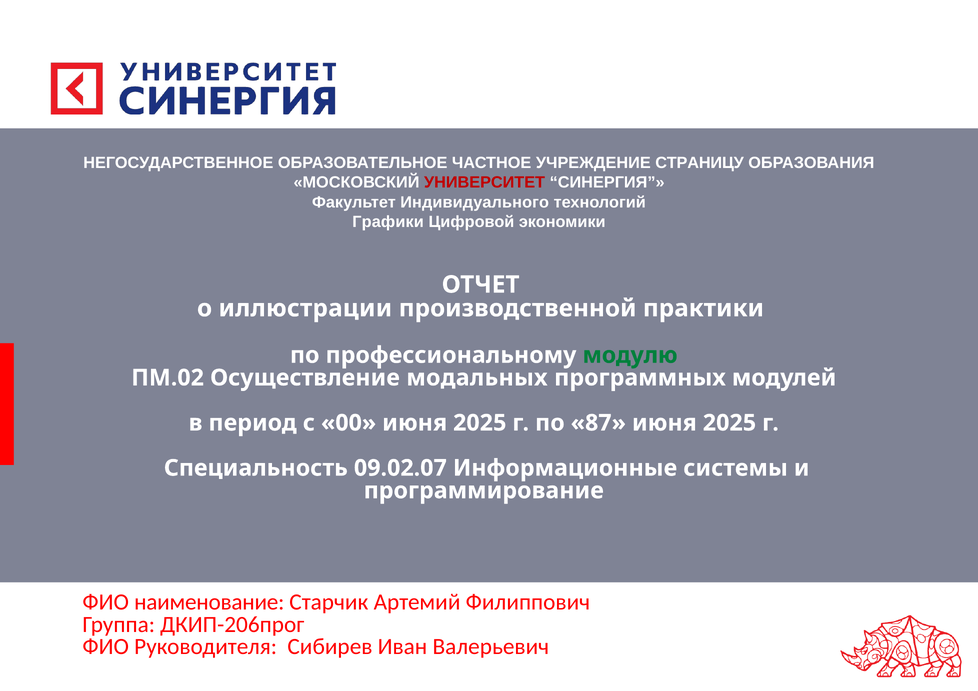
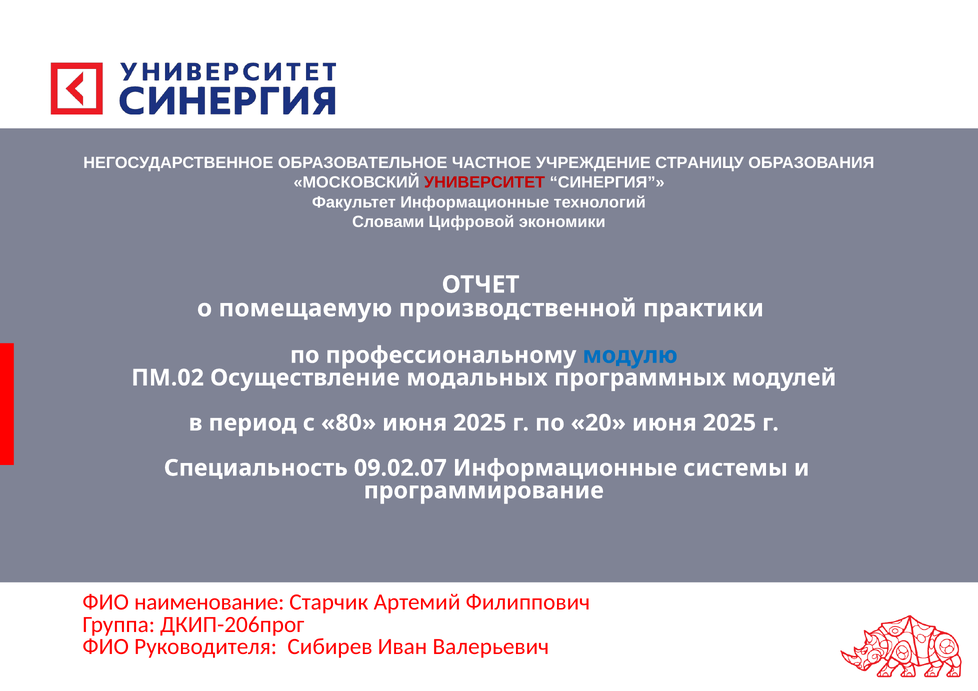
Факультет Индивидуального: Индивидуального -> Информационные (475, 202)
Графики: Графики -> Словами (388, 222)
иллюстрации: иллюстрации -> помещаемую (305, 309)
модулю colour: green -> blue (630, 355)
00: 00 -> 80 (349, 423)
87: 87 -> 20 (598, 423)
